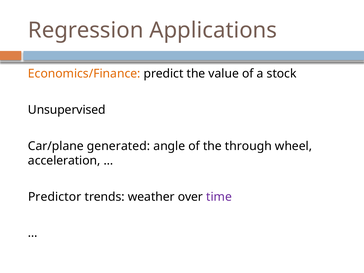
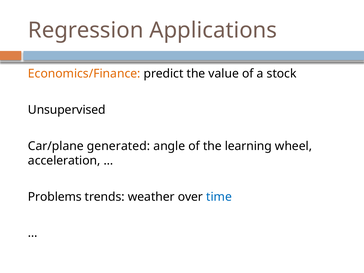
through: through -> learning (248, 146)
Predictor: Predictor -> Problems (55, 197)
time colour: purple -> blue (219, 197)
